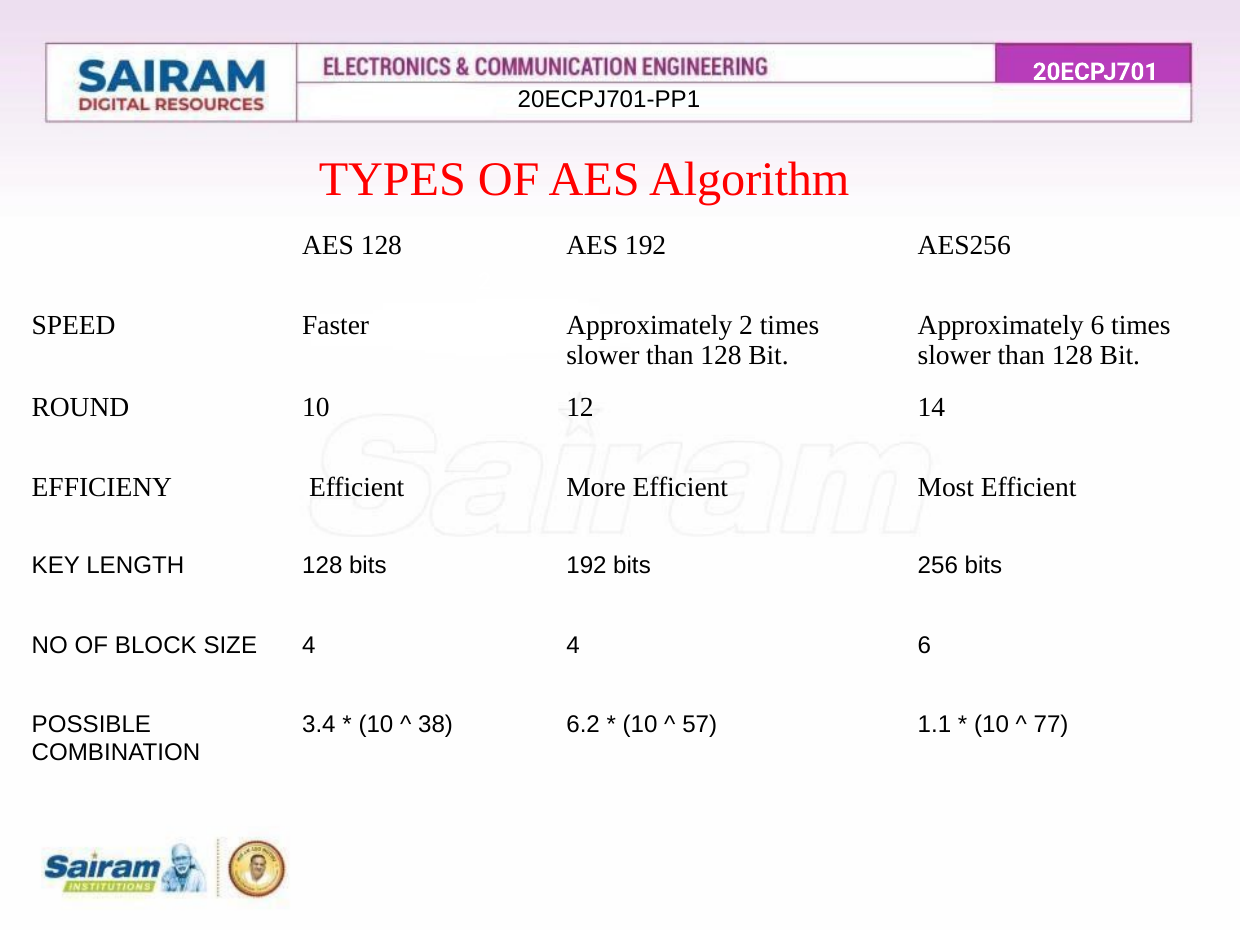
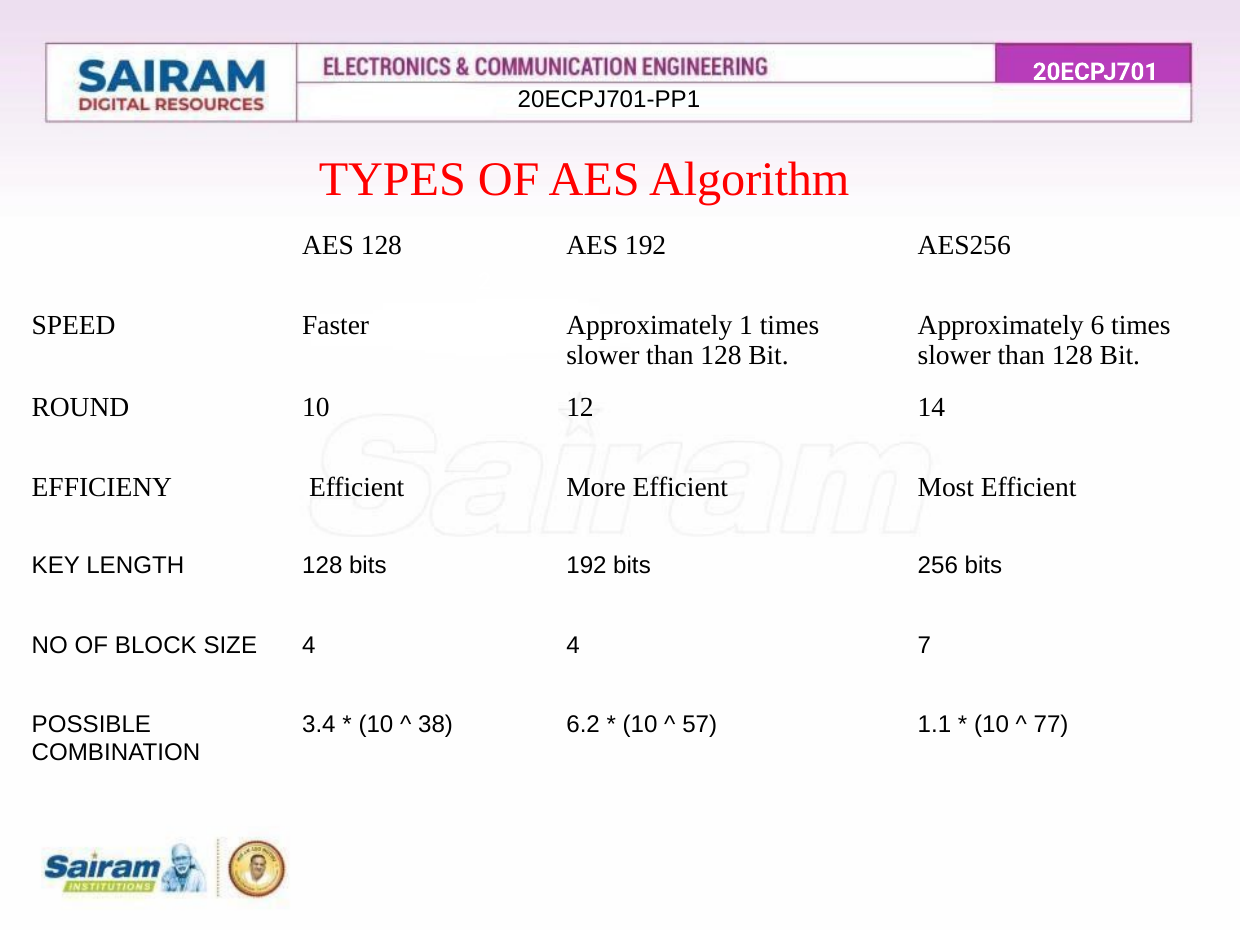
Approximately 2: 2 -> 1 (746, 325)
4 6: 6 -> 7 (924, 645)
